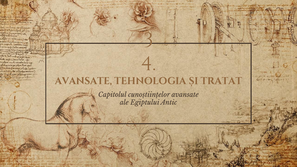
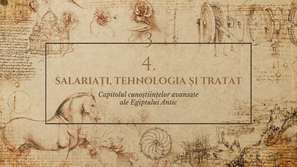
AVANSATE: AVANSATE -> SALARIAȚI (83, 81)
